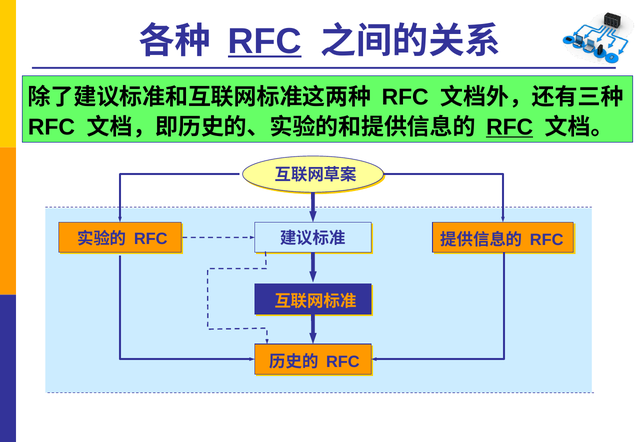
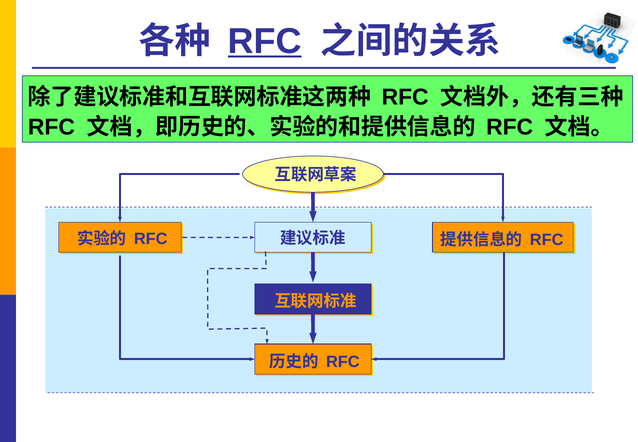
RFC underline: present -> none (510, 127)
